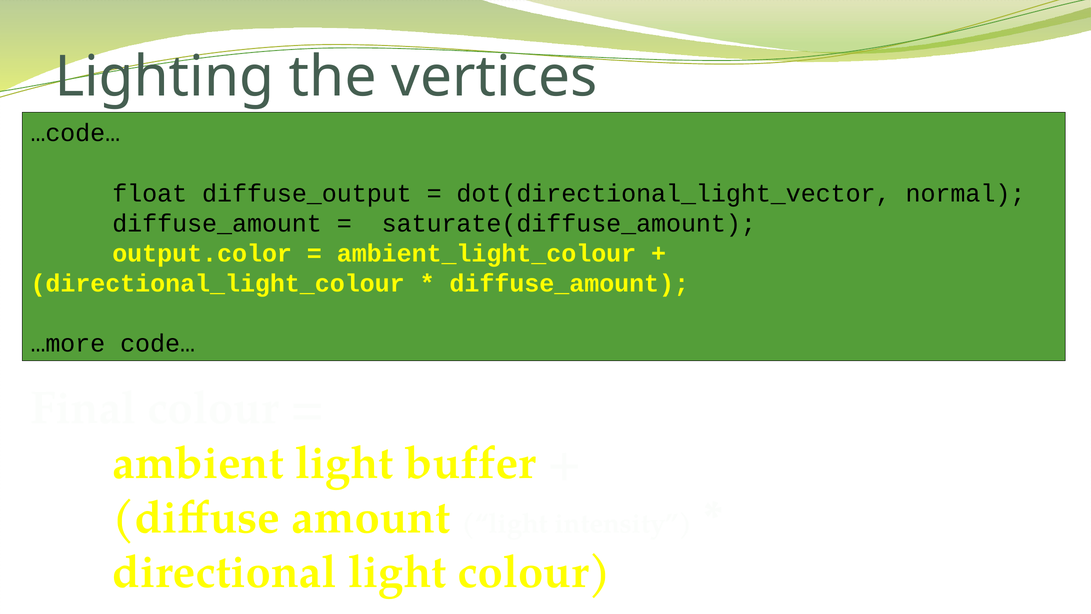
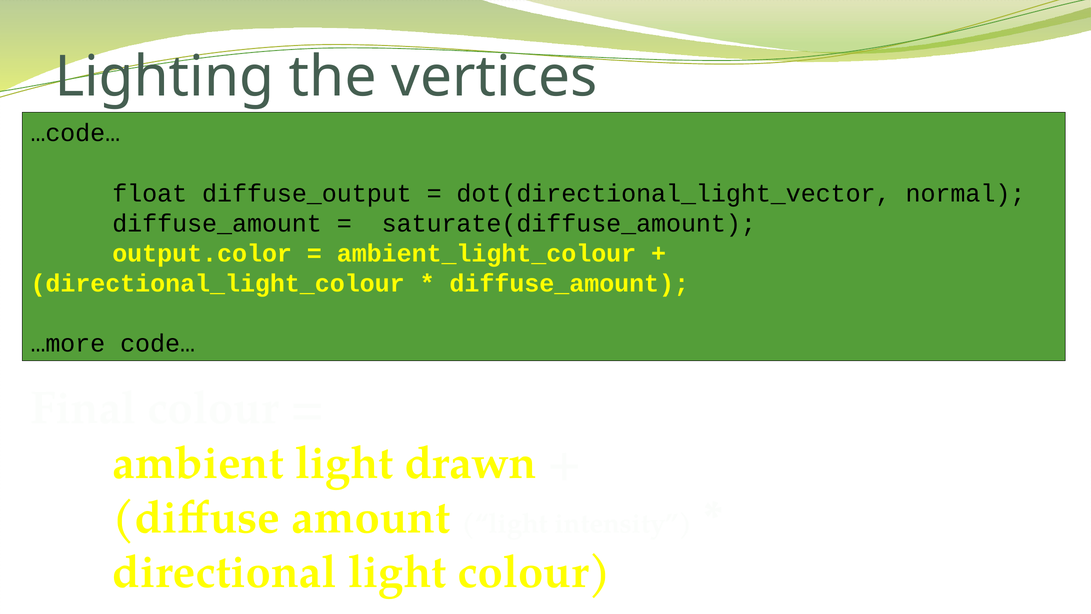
buffer: buffer -> drawn (471, 463)
